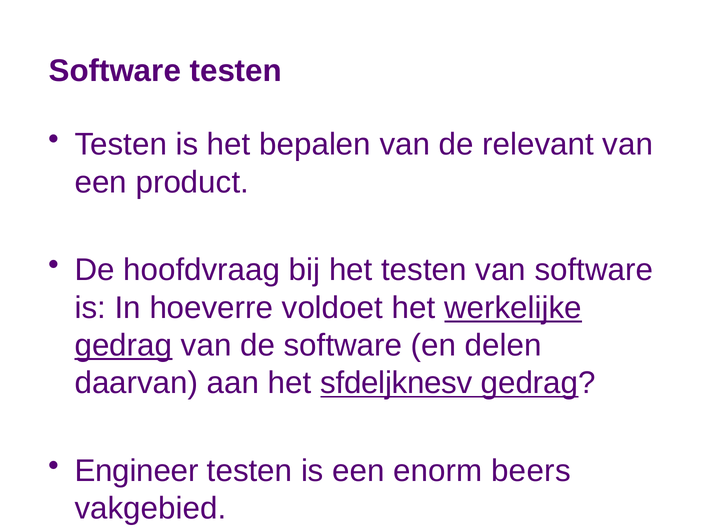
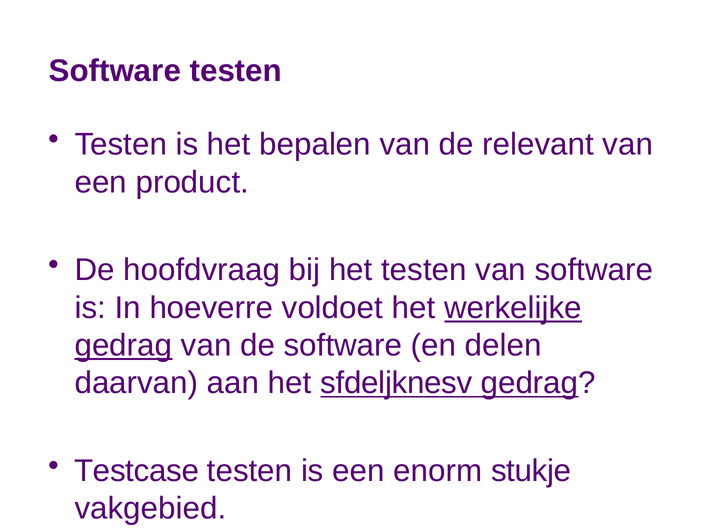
Engineer: Engineer -> Testcase (137, 471)
beers: beers -> stukje (531, 471)
